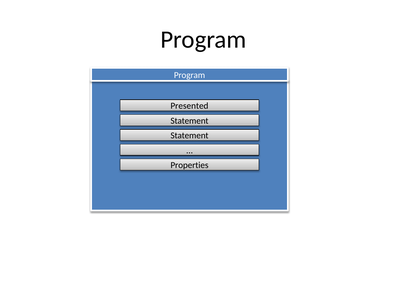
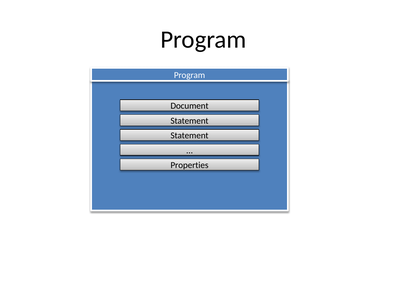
Presented: Presented -> Document (190, 106)
